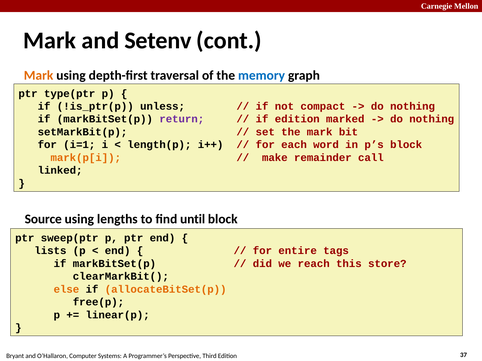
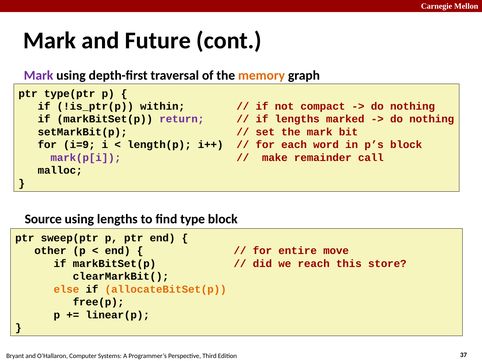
Setenv: Setenv -> Future (158, 41)
Mark colour: orange -> purple (39, 75)
memory colour: blue -> orange (262, 75)
unless: unless -> within (163, 106)
if edition: edition -> lengths (297, 119)
i=1: i=1 -> i=9 (79, 145)
mark(p[i colour: orange -> purple (86, 158)
linked: linked -> malloc (60, 171)
until: until -> type (193, 219)
lists: lists -> other (50, 251)
tags: tags -> move (336, 251)
